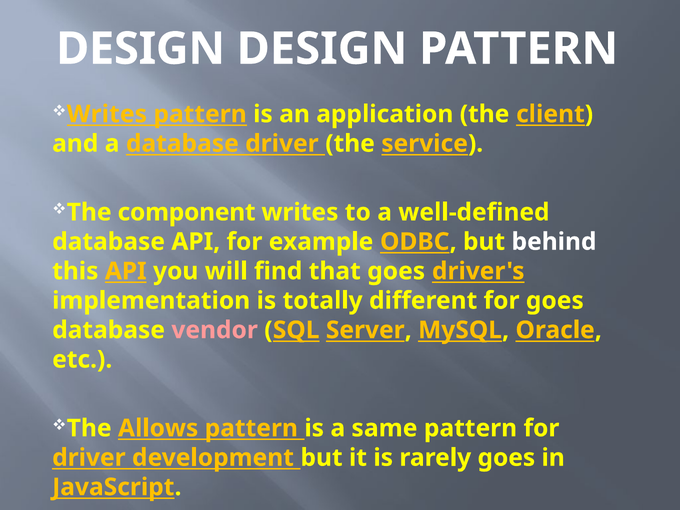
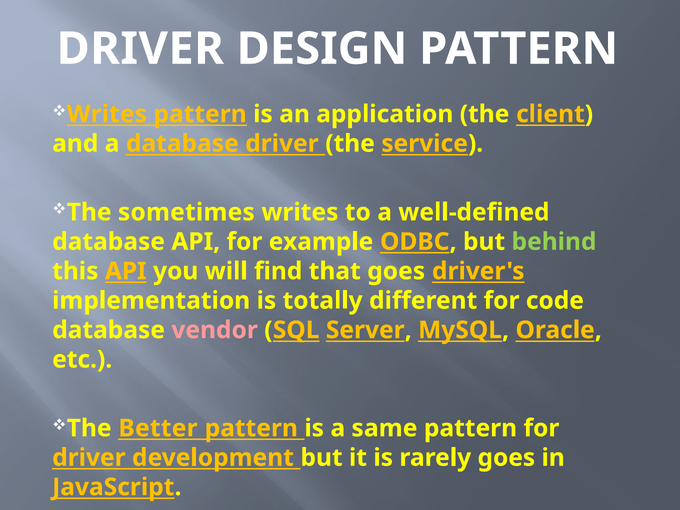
DESIGN: DESIGN -> DRIVER (140, 49)
component: component -> sometimes (186, 212)
behind colour: white -> light green (554, 242)
for goes: goes -> code (555, 301)
Allows: Allows -> Better (158, 428)
